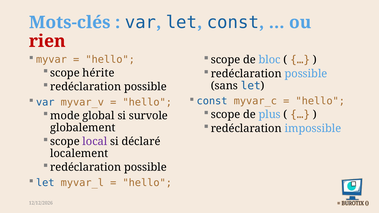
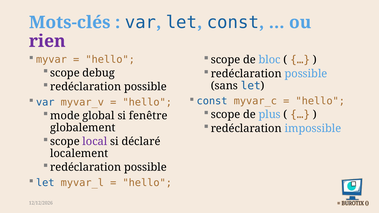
rien colour: red -> purple (47, 41)
hérite: hérite -> debug (99, 73)
survole: survole -> fenêtre (148, 116)
